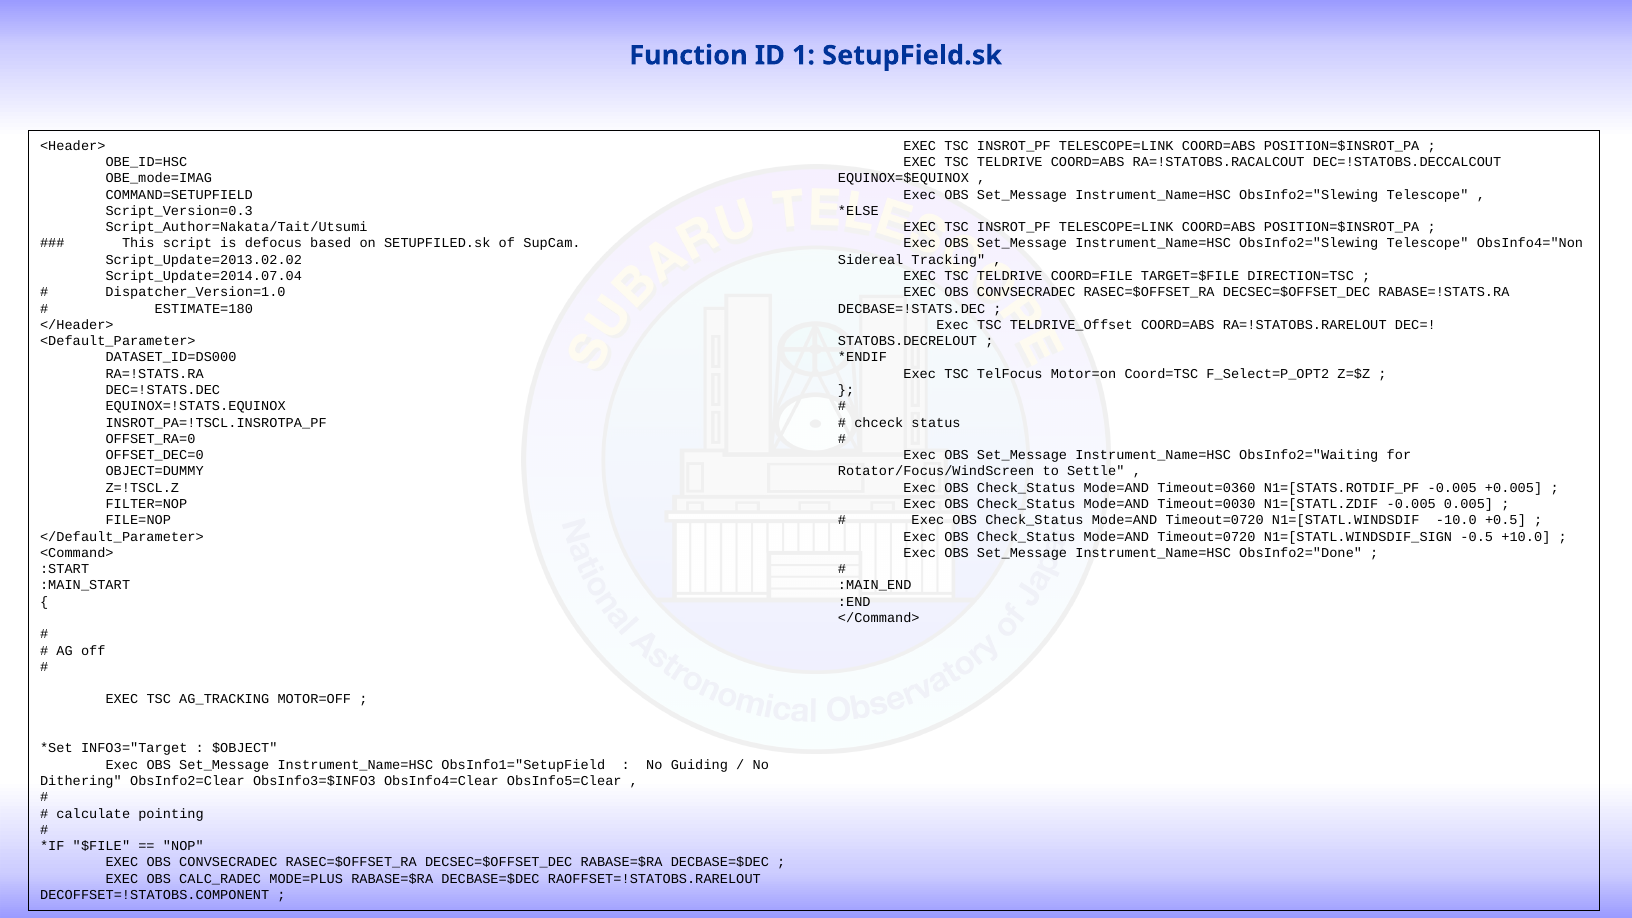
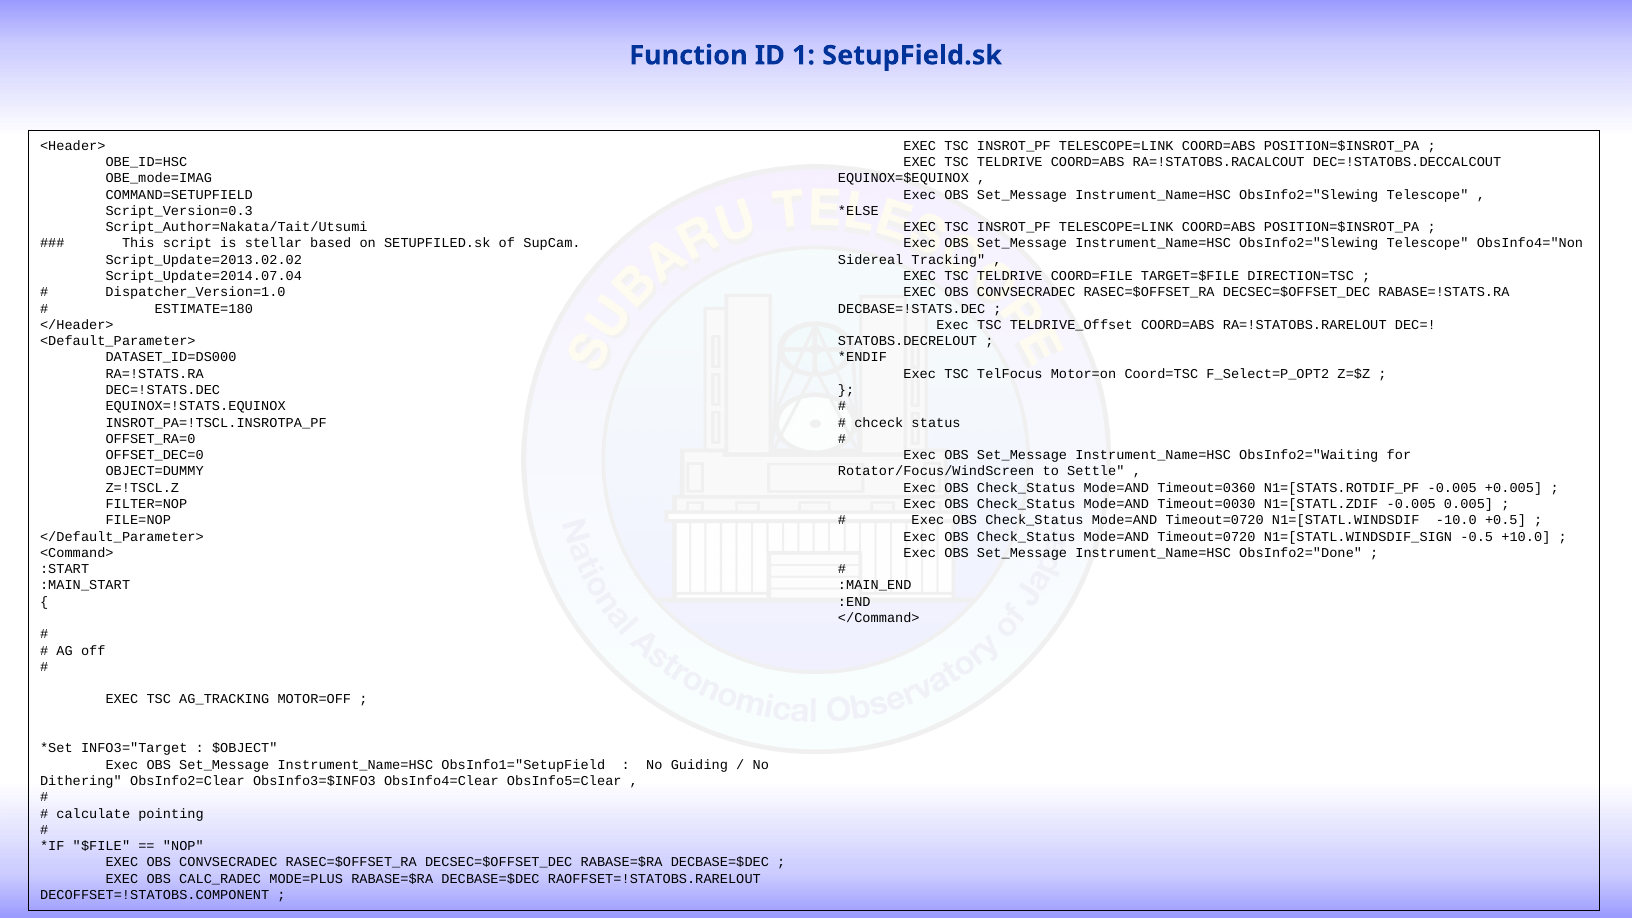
defocus: defocus -> stellar (273, 243)
